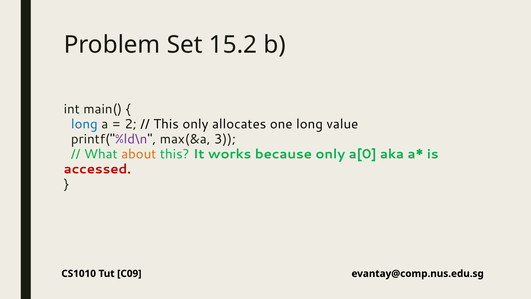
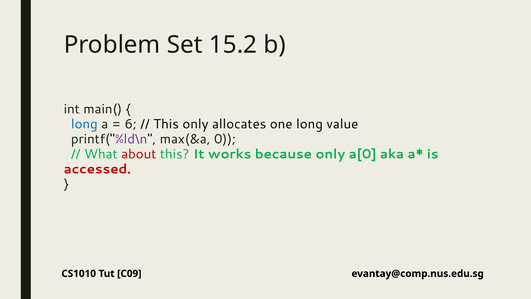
2: 2 -> 6 (131, 124)
3: 3 -> 0 (225, 139)
about colour: orange -> red (139, 154)
